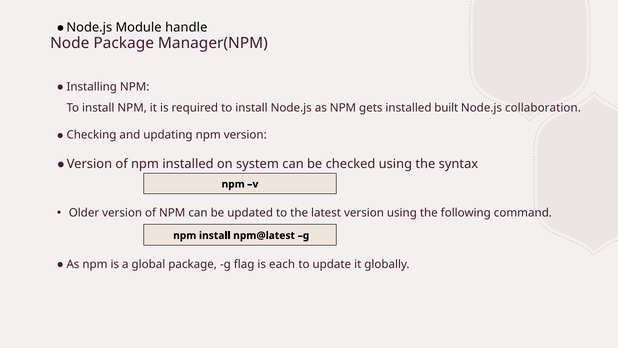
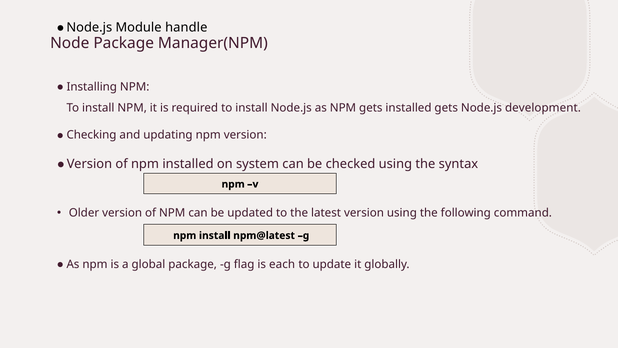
installed built: built -> gets (446, 108)
collaboration: collaboration -> development (543, 108)
